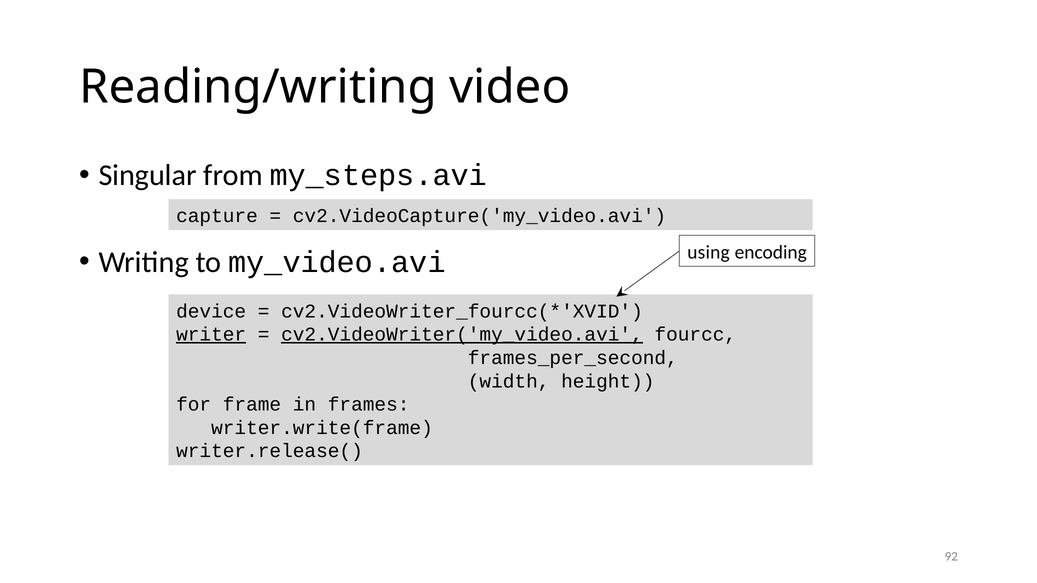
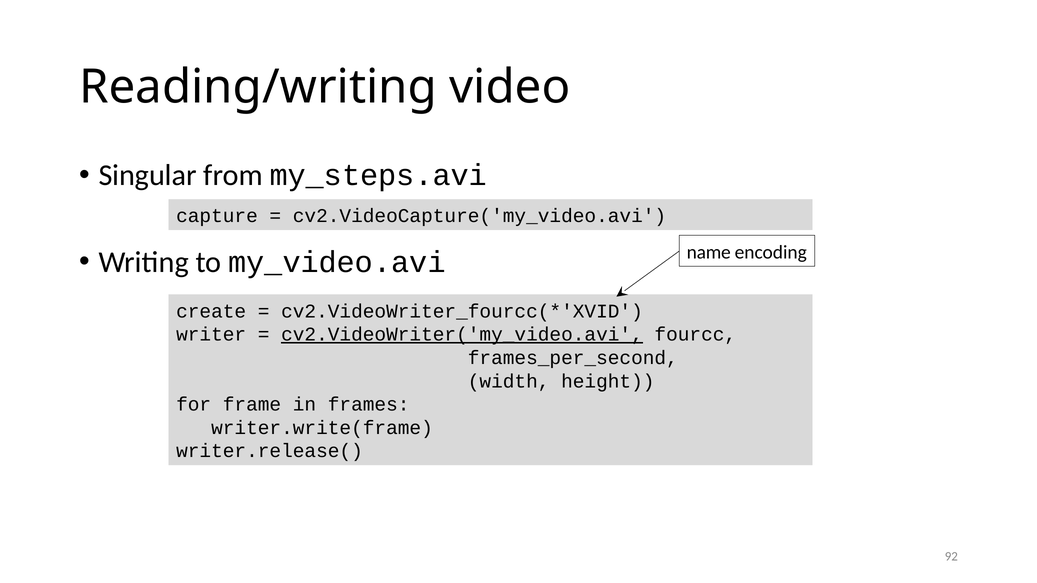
using: using -> name (709, 252)
device: device -> create (211, 311)
writer underline: present -> none (211, 335)
